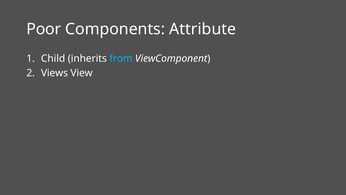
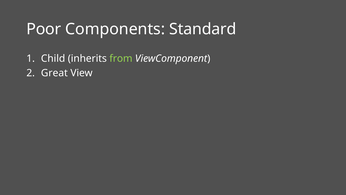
Attribute: Attribute -> Standard (203, 29)
from colour: light blue -> light green (121, 58)
Views: Views -> Great (54, 73)
